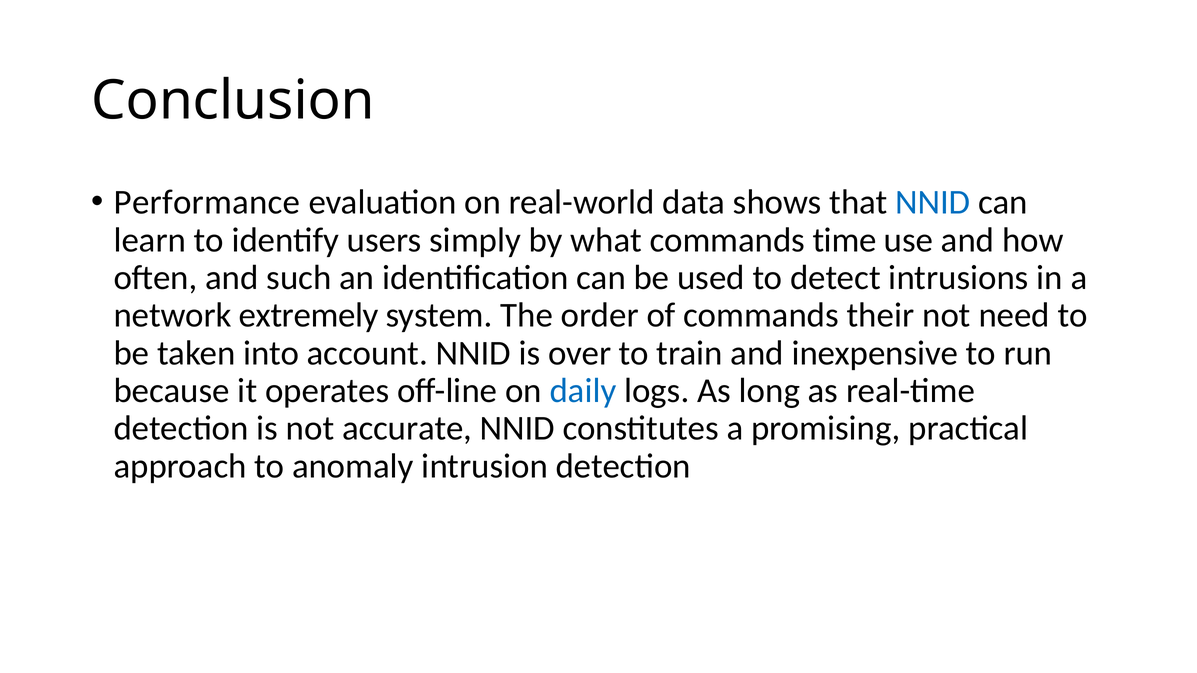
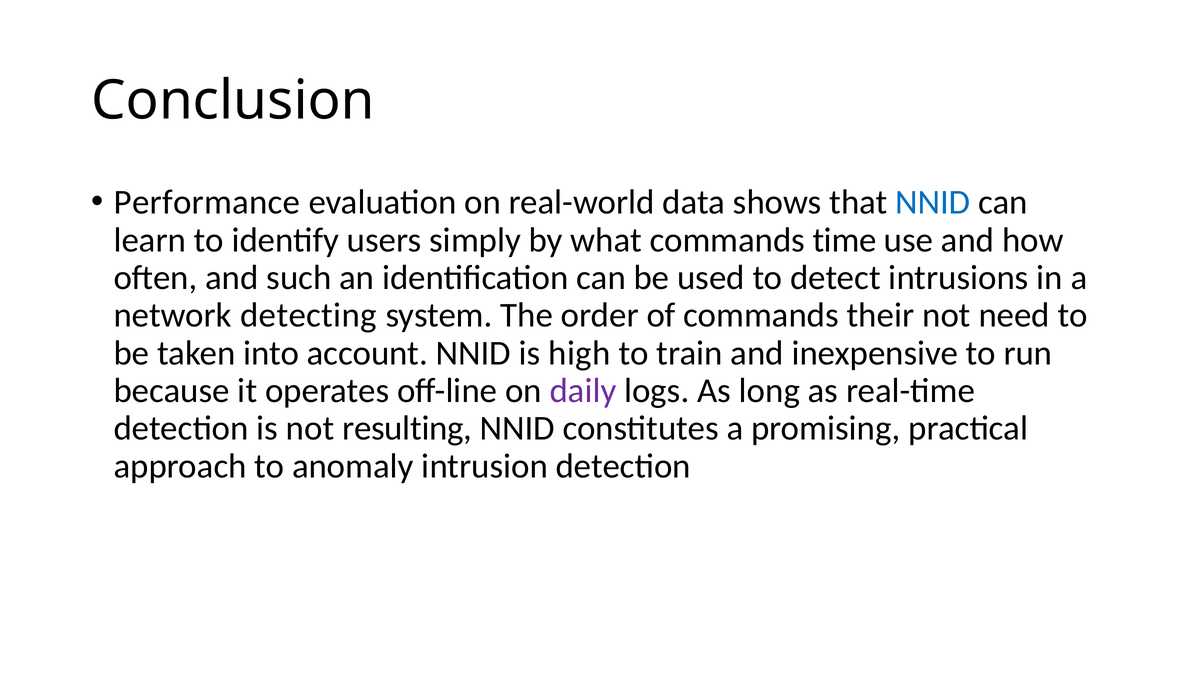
extremely: extremely -> detecting (308, 316)
over: over -> high (579, 353)
daily colour: blue -> purple (583, 391)
accurate: accurate -> resulting (407, 429)
